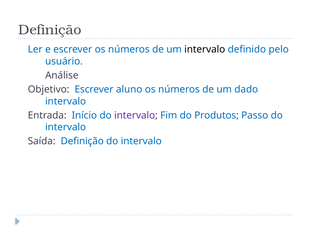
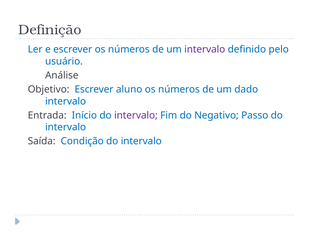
intervalo colour: black -> purple (205, 49)
Produtos: Produtos -> Negativo (217, 115)
Saída Definição: Definição -> Condição (82, 141)
